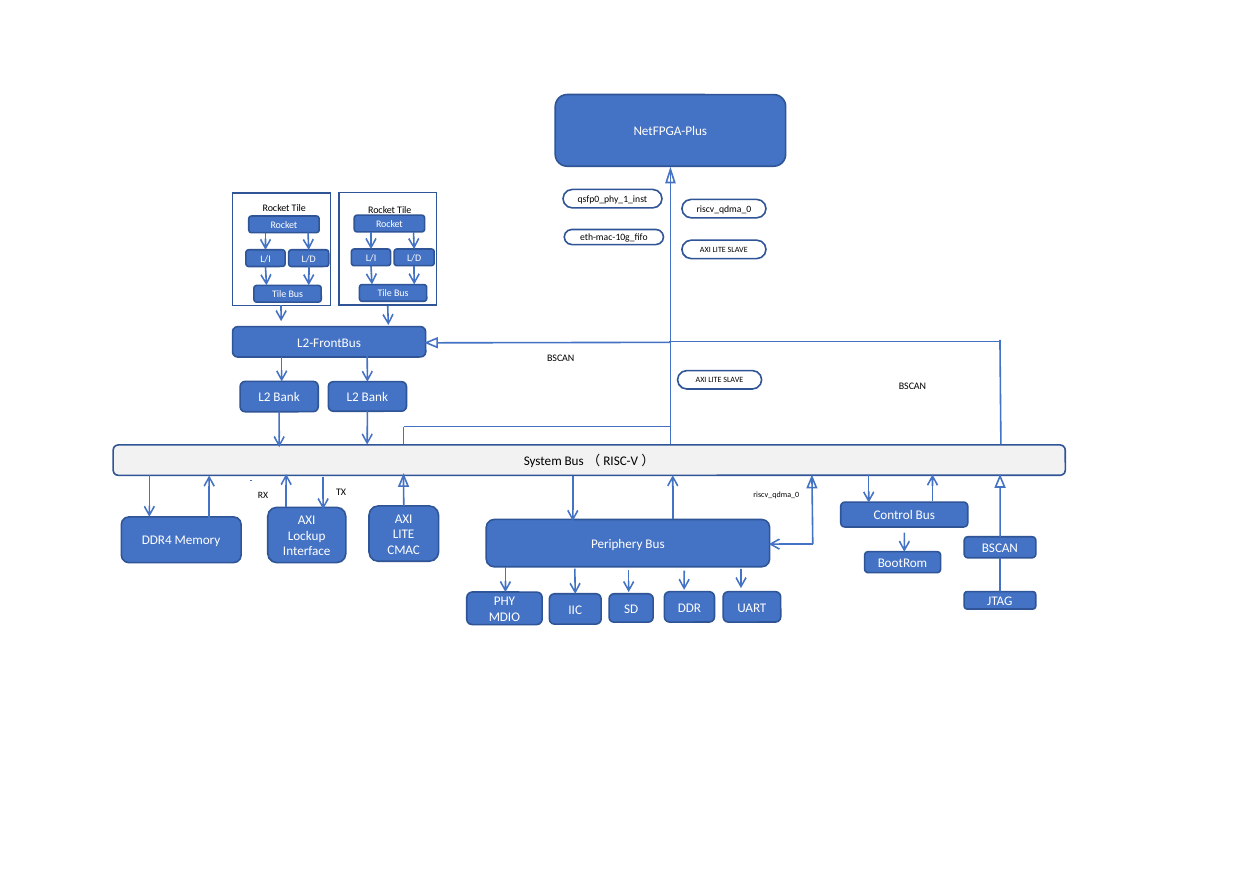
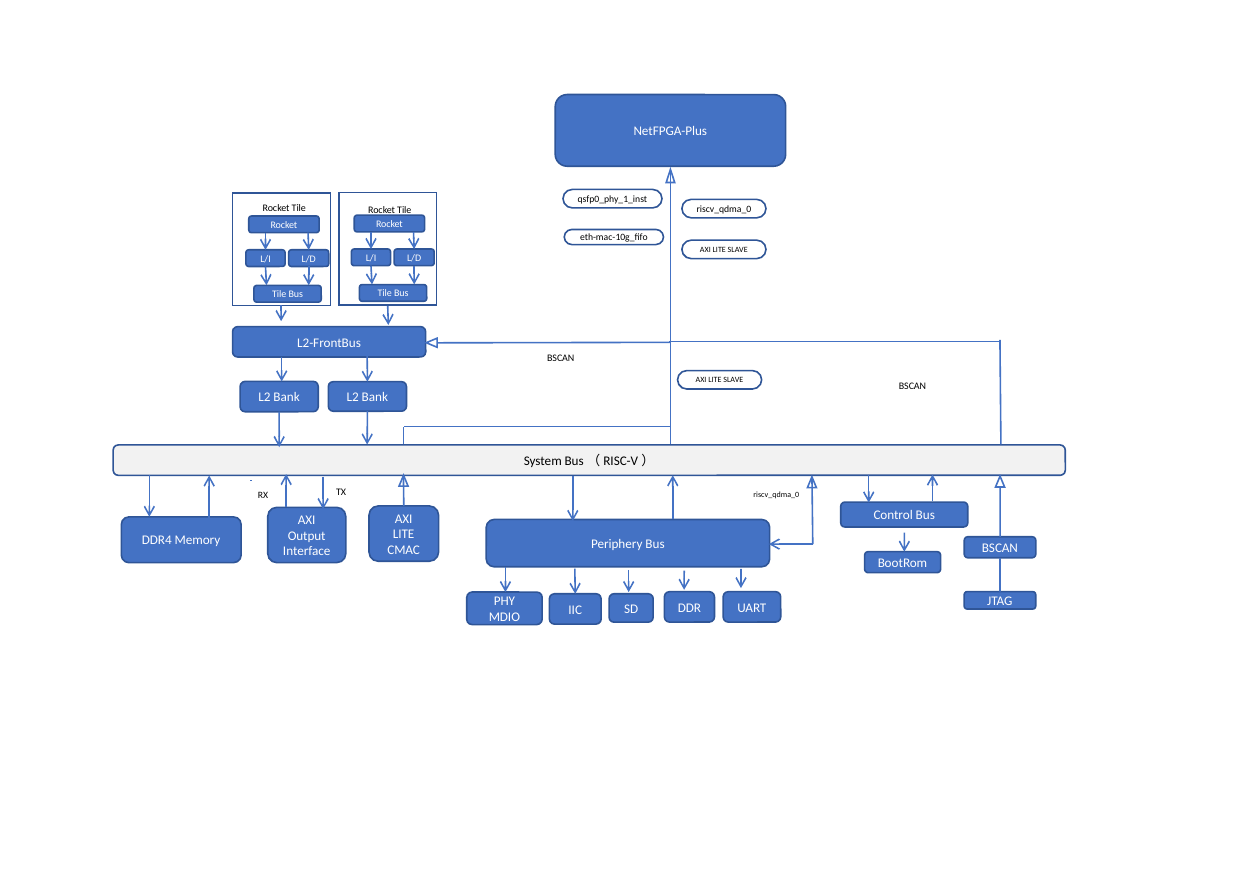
Lockup: Lockup -> Output (307, 536)
